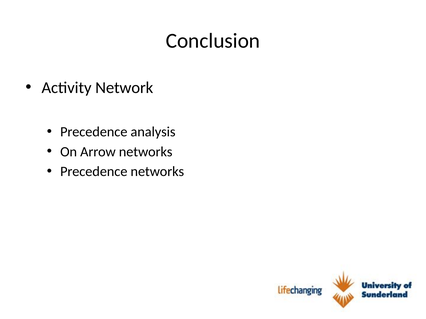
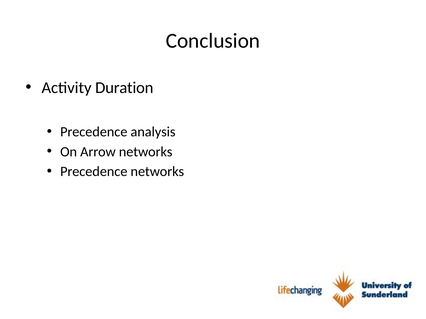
Network: Network -> Duration (124, 88)
